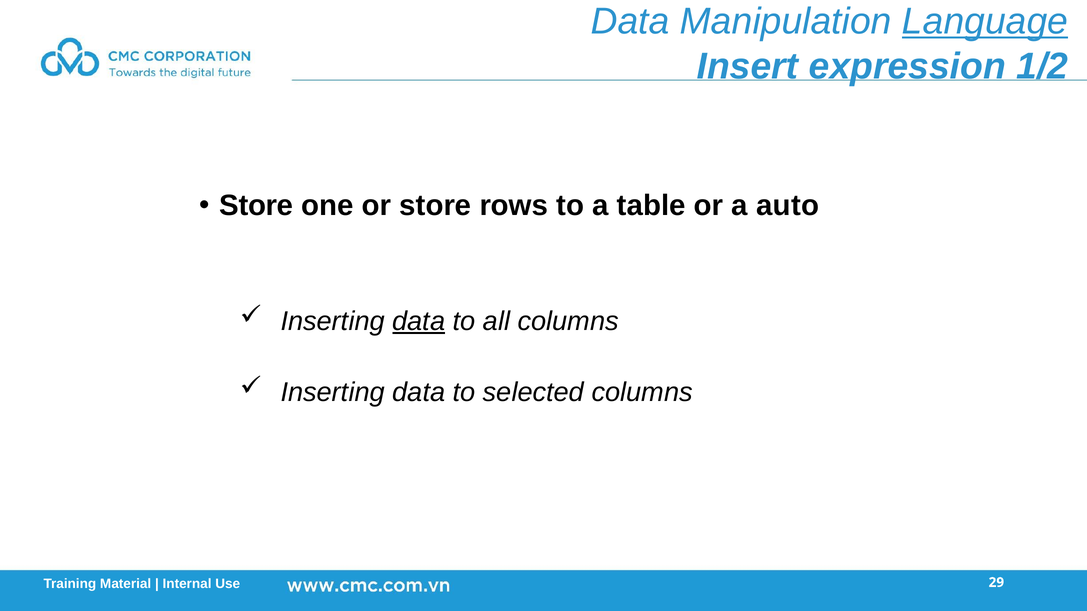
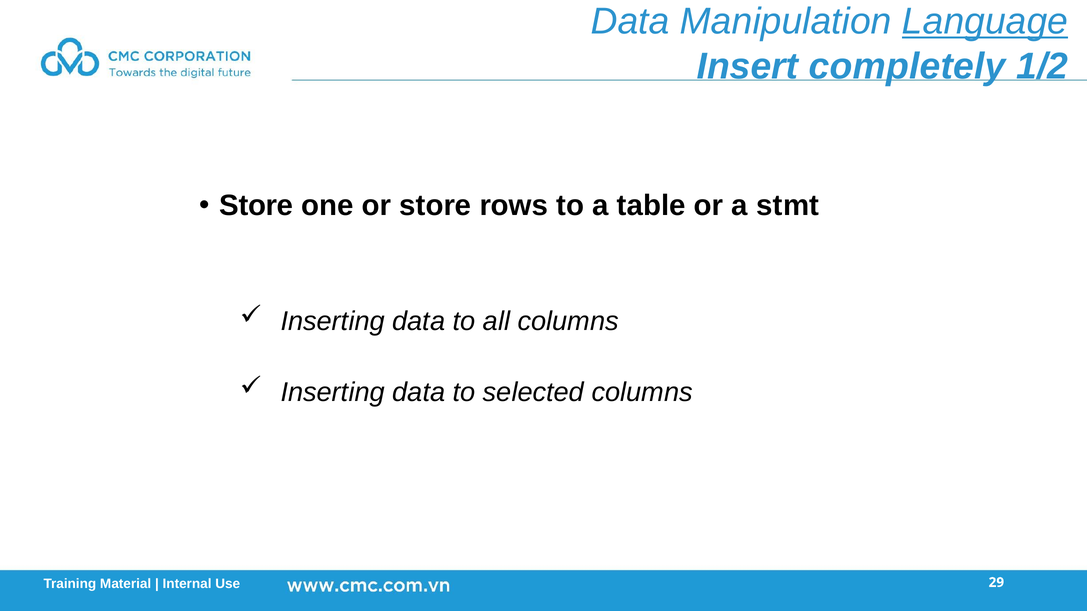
expression: expression -> completely (907, 66)
auto: auto -> stmt (788, 206)
data underline: present -> none (419, 322)
